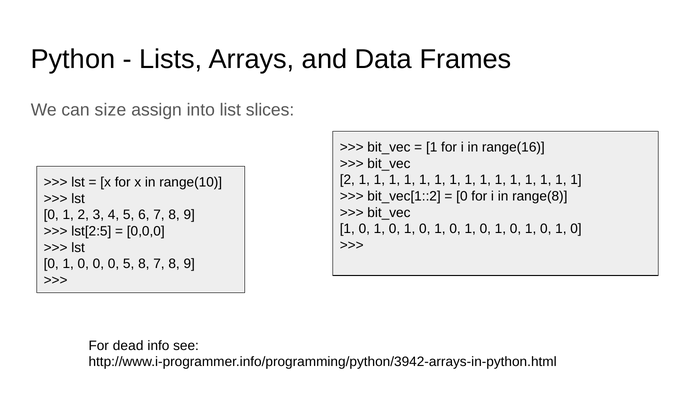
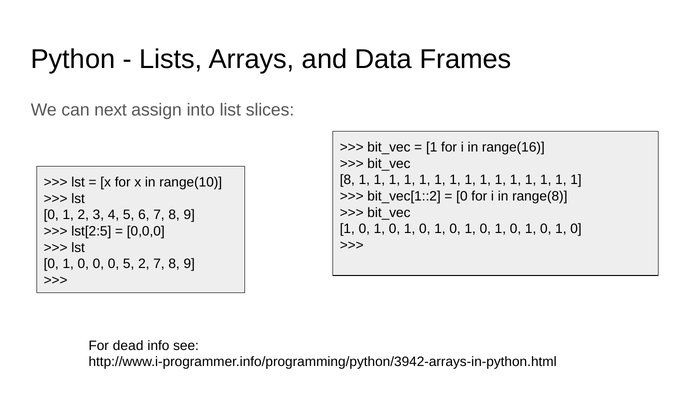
size: size -> next (111, 110)
2: 2 -> 8 (347, 180)
5 8: 8 -> 2 (144, 264)
